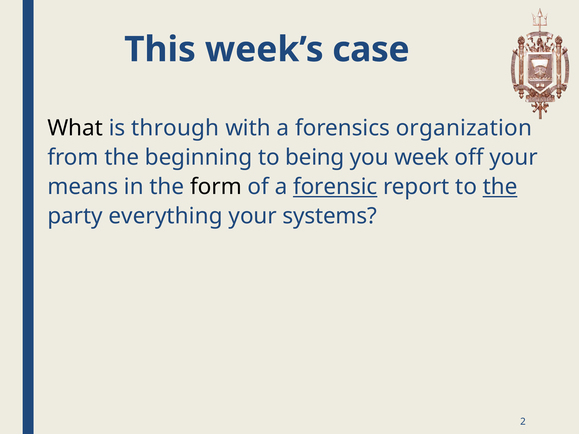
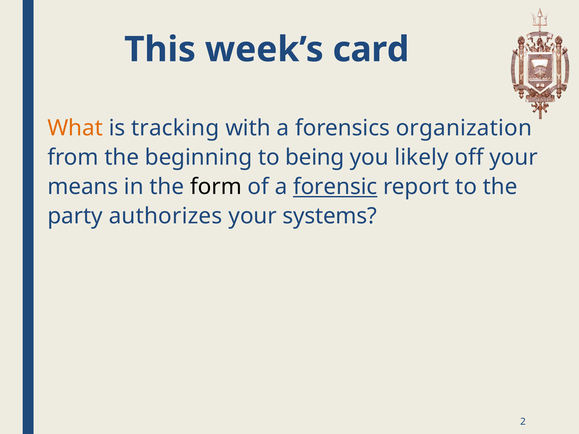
case: case -> card (371, 50)
What colour: black -> orange (75, 128)
through: through -> tracking (175, 128)
week: week -> likely (422, 158)
the underline: present -> none (500, 187)
everything: everything -> authorizes (166, 216)
